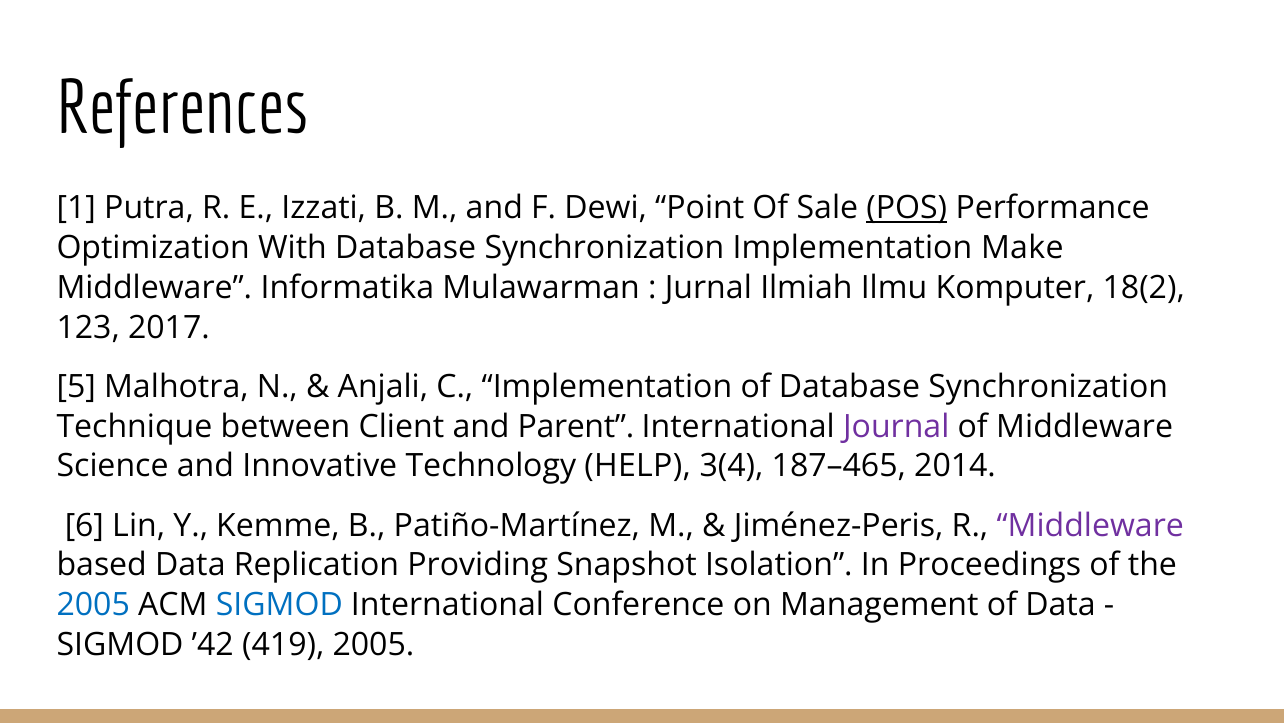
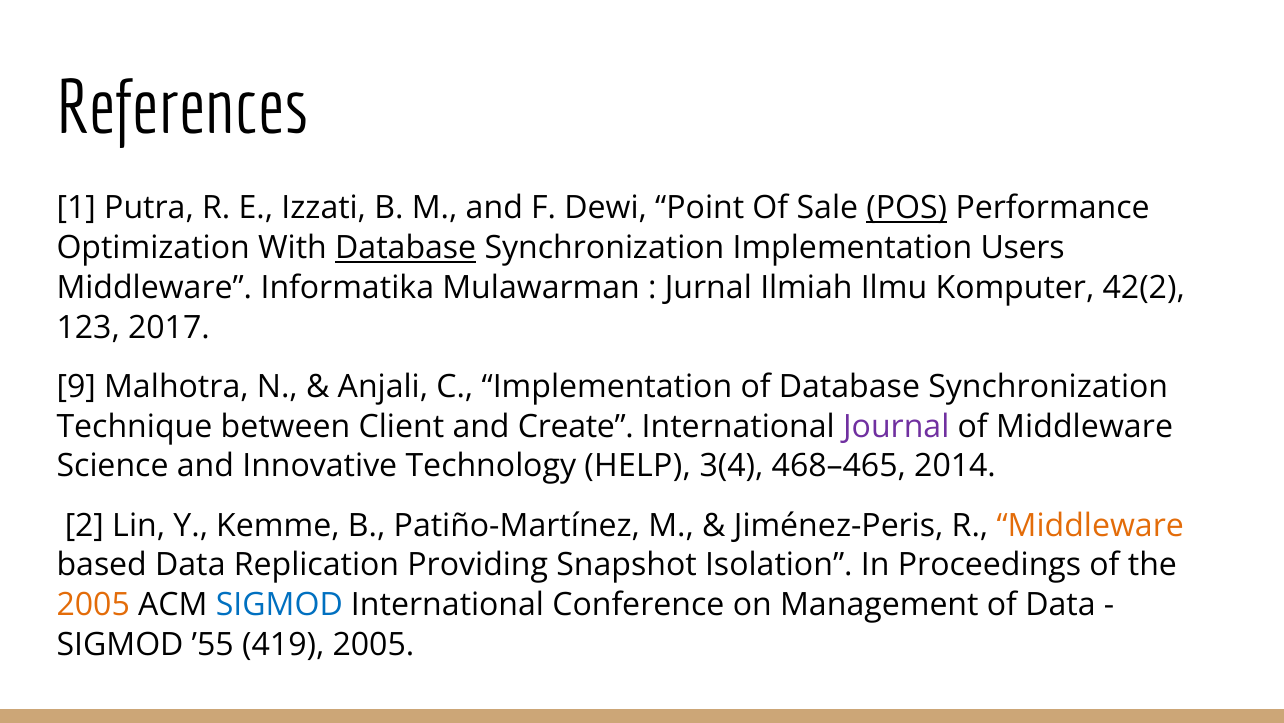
Database underline: none -> present (406, 248)
Make: Make -> Users (1023, 248)
18(2: 18(2 -> 42(2 (1144, 287)
5: 5 -> 9 (76, 386)
Parent: Parent -> Create (576, 426)
187–465: 187–465 -> 468–465 (839, 466)
6: 6 -> 2 (84, 525)
Middleware colour: purple -> orange (1090, 525)
2005 colour: blue -> orange (93, 605)
’42: ’42 -> ’55 (213, 644)
